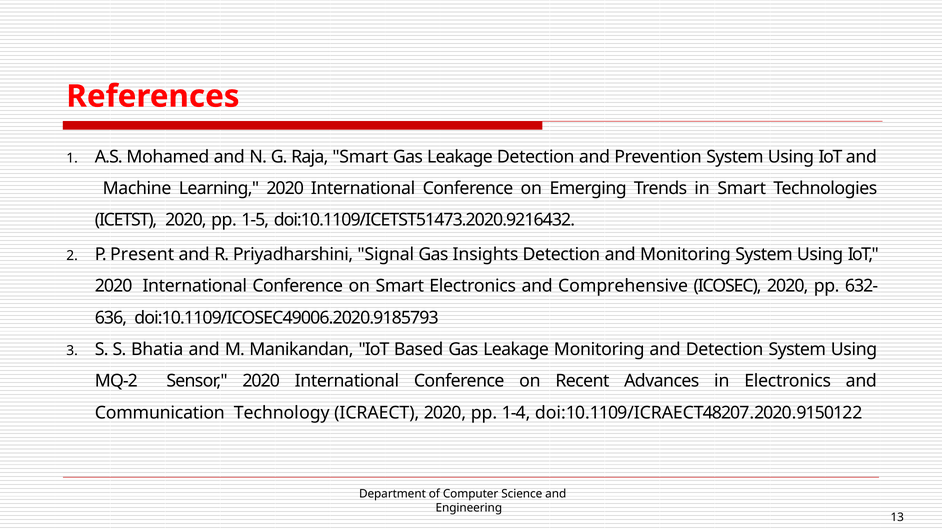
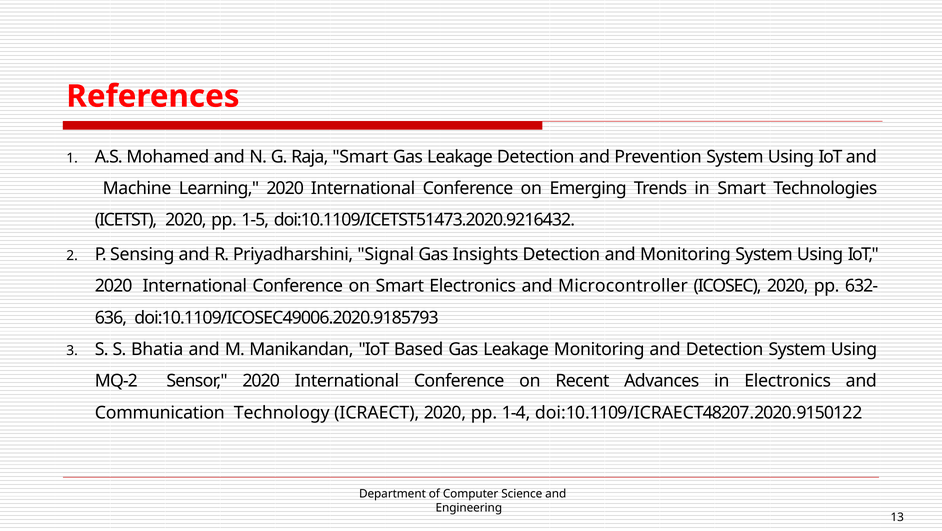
Present: Present -> Sensing (142, 254)
Comprehensive: Comprehensive -> Microcontroller (623, 286)
